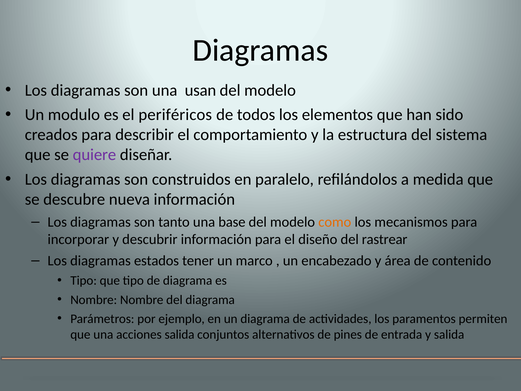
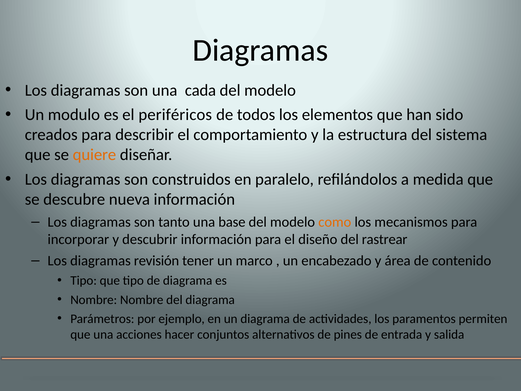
usan: usan -> cada (200, 90)
quiere colour: purple -> orange (94, 155)
estados: estados -> revisión (157, 261)
acciones salida: salida -> hacer (179, 334)
